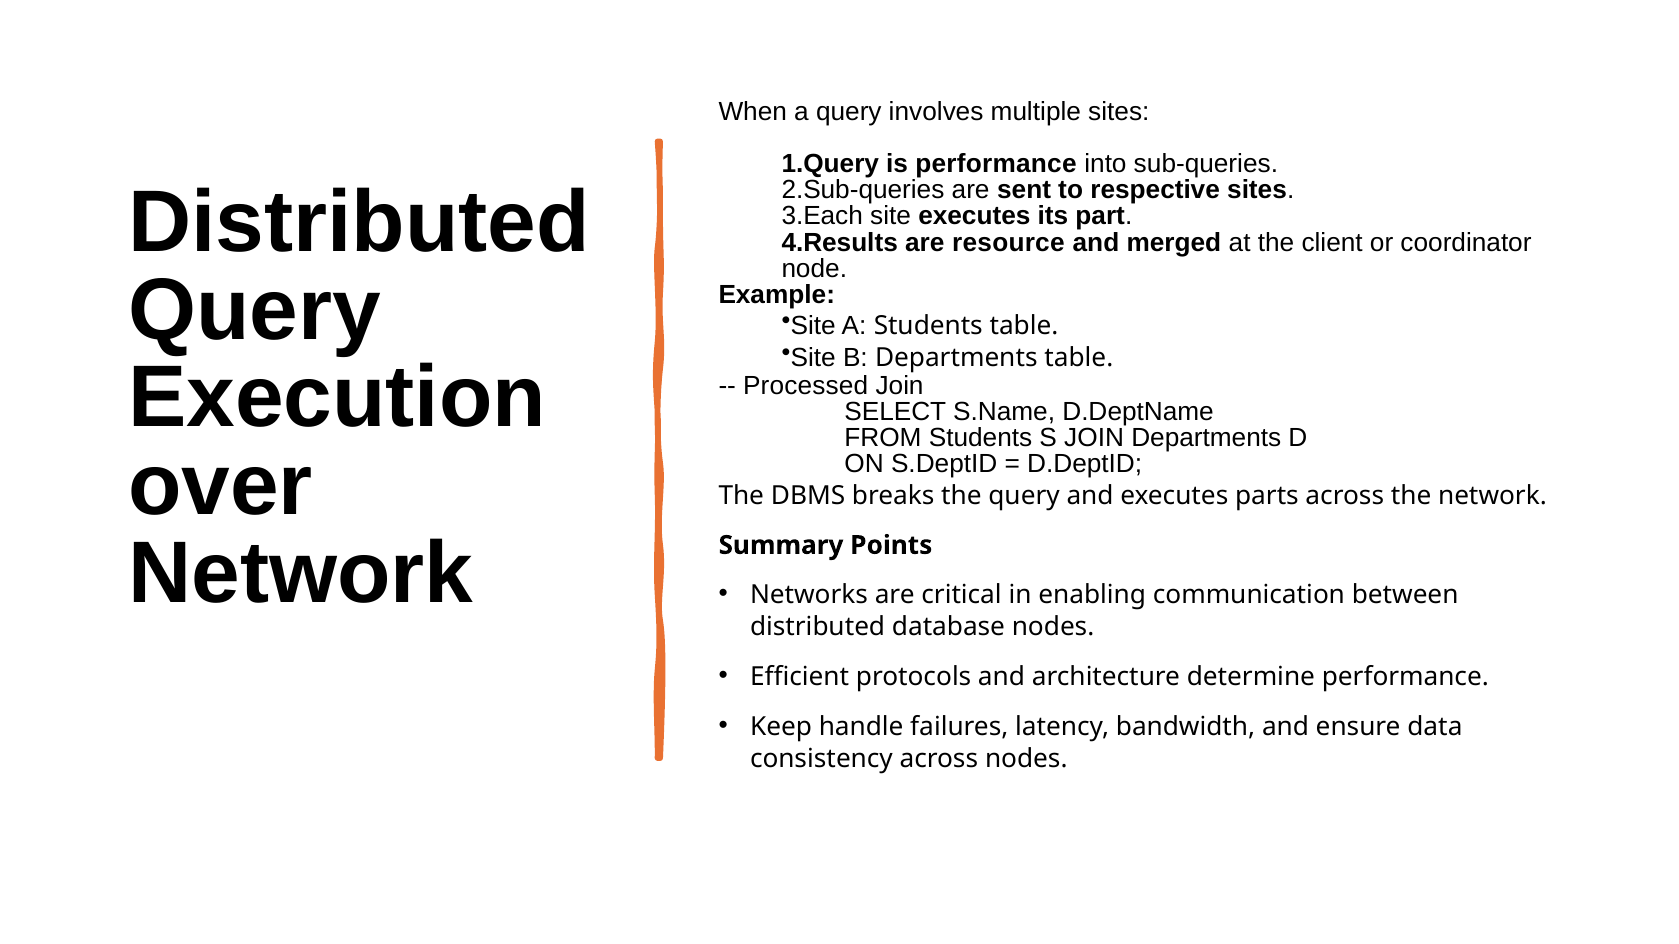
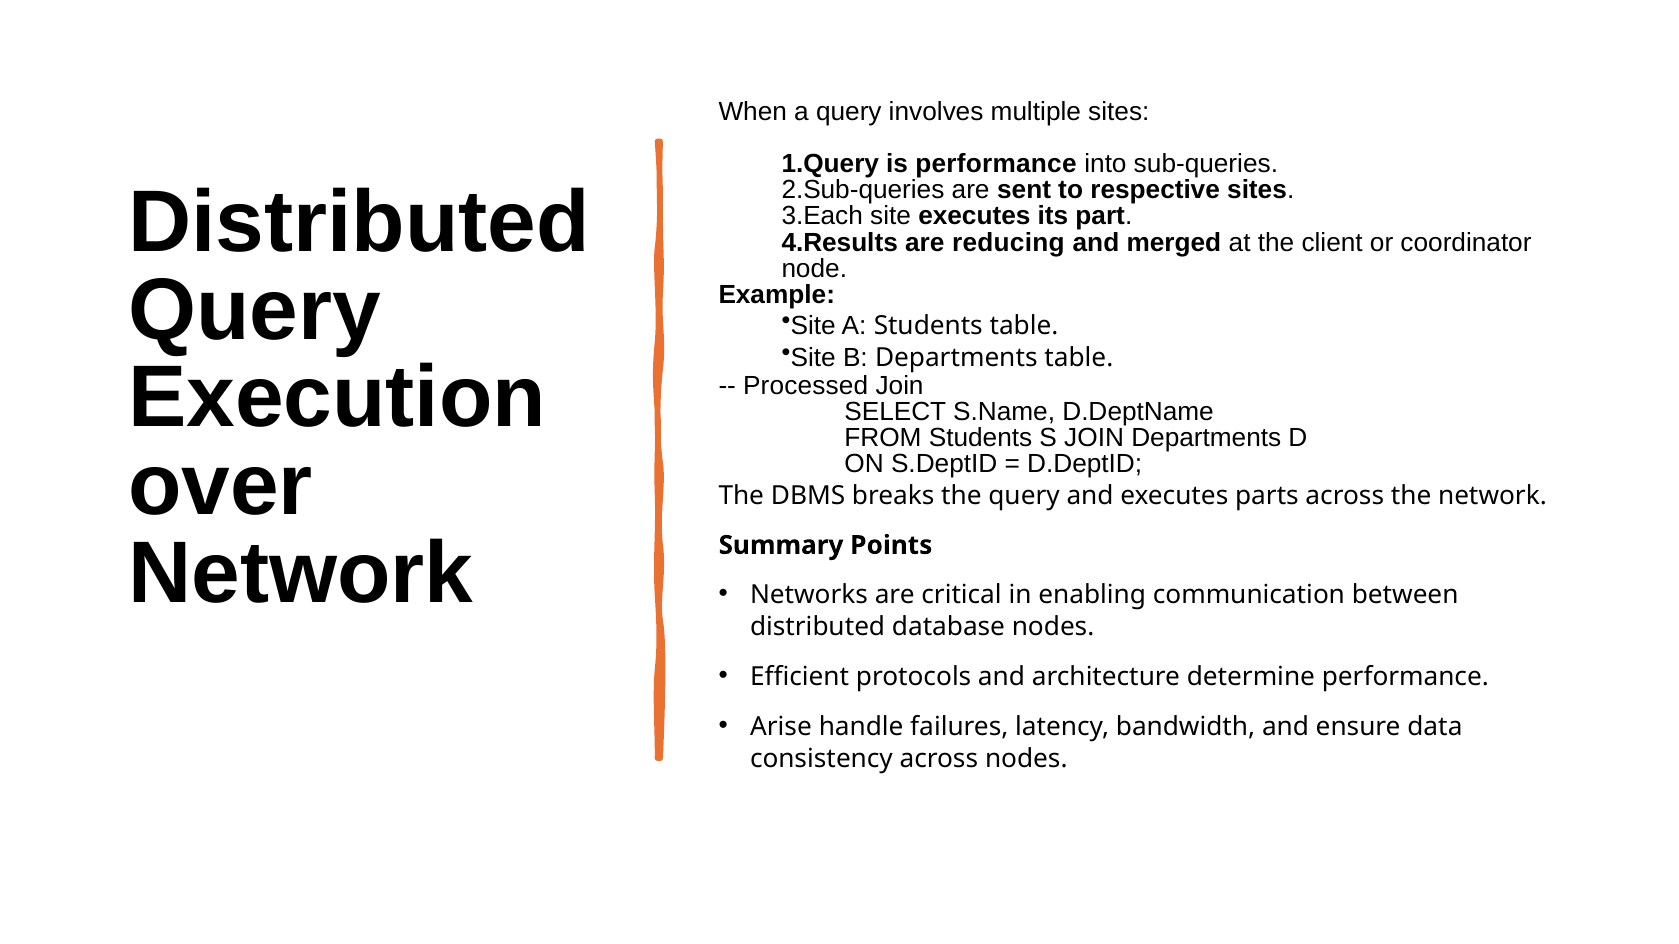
resource: resource -> reducing (1008, 243)
Keep: Keep -> Arise (781, 727)
